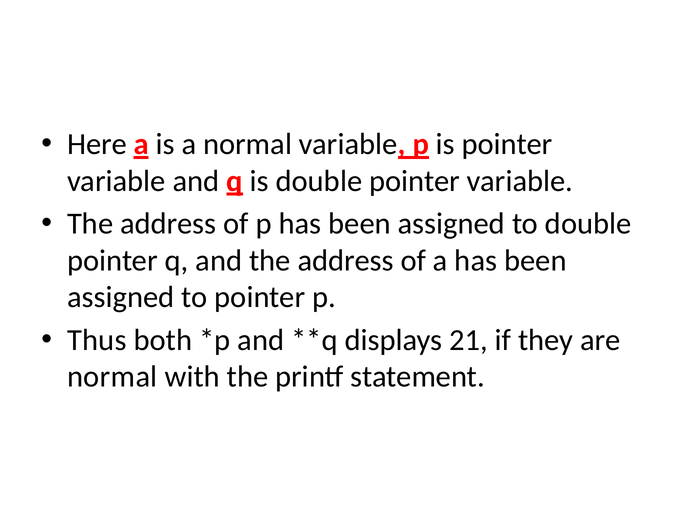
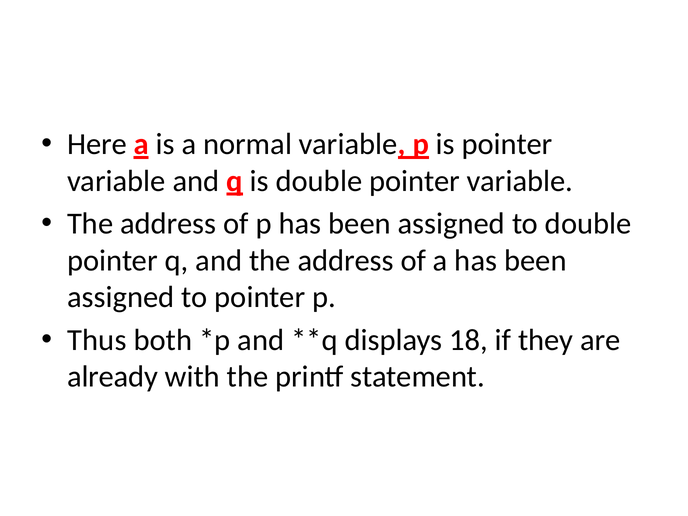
21: 21 -> 18 (469, 340)
normal: normal -> already (113, 377)
